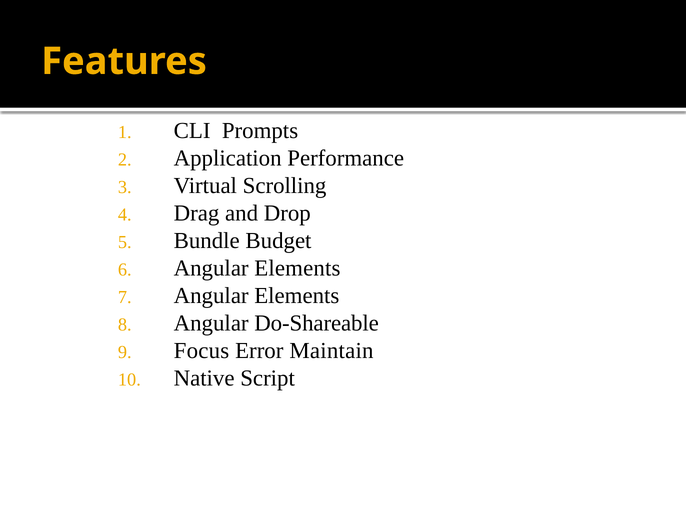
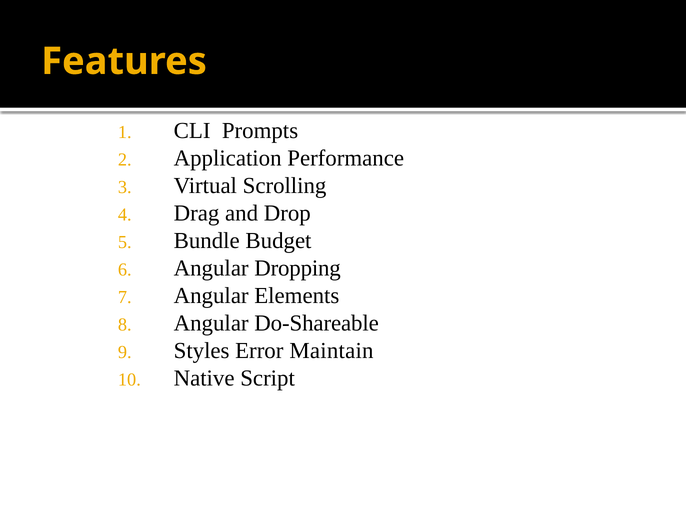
Elements: Elements -> Dropping (298, 268)
Focus: Focus -> Styles (202, 350)
